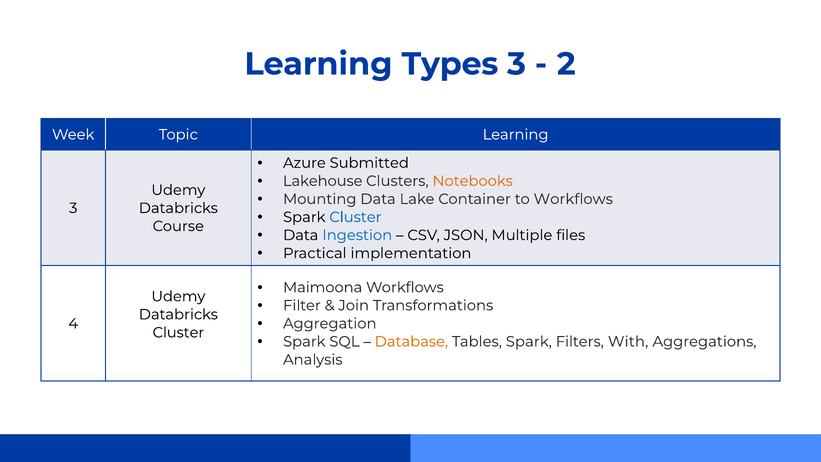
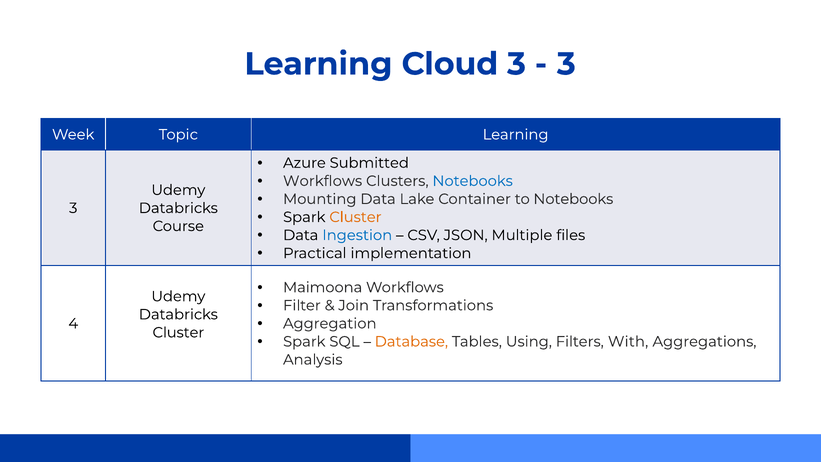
Types: Types -> Cloud (450, 64)
2: 2 -> 3 (566, 64)
Lakehouse: Lakehouse -> Workflows (323, 181)
Notebooks colour: orange -> blue (473, 181)
to Workflows: Workflows -> Notebooks (573, 199)
Cluster colour: blue -> orange (355, 217)
Tables Spark: Spark -> Using (529, 341)
